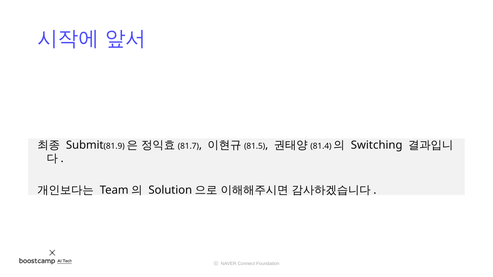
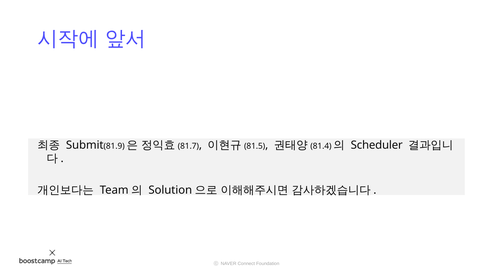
Switching: Switching -> Scheduler (377, 145)
